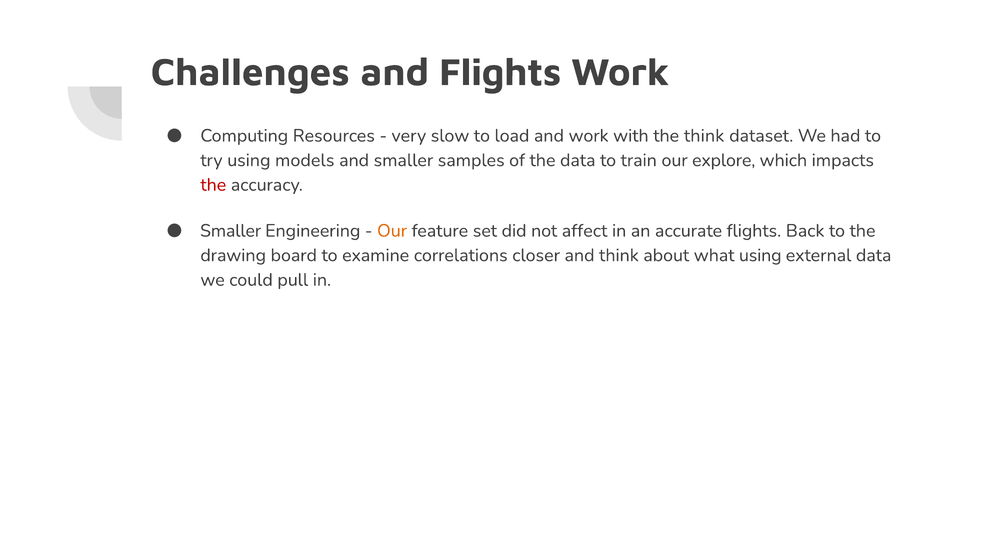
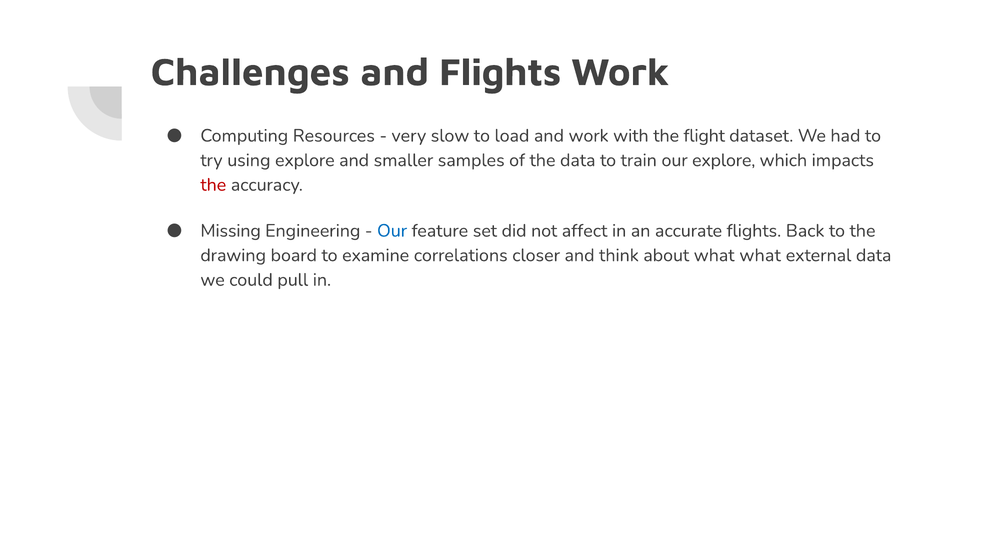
the think: think -> flight (704, 136)
using models: models -> explore (305, 160)
Smaller: Smaller -> Missing (231, 230)
Our colour: orange -> blue (392, 230)
what using: using -> what (760, 255)
